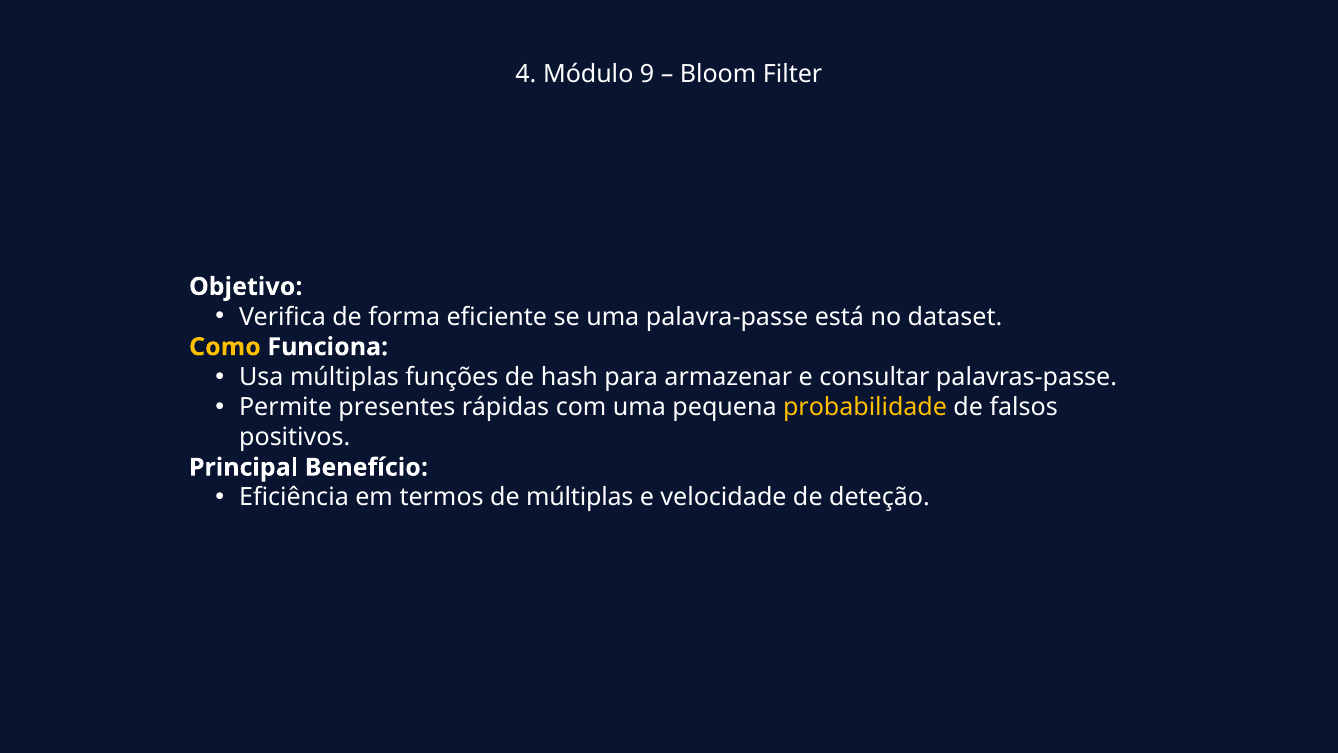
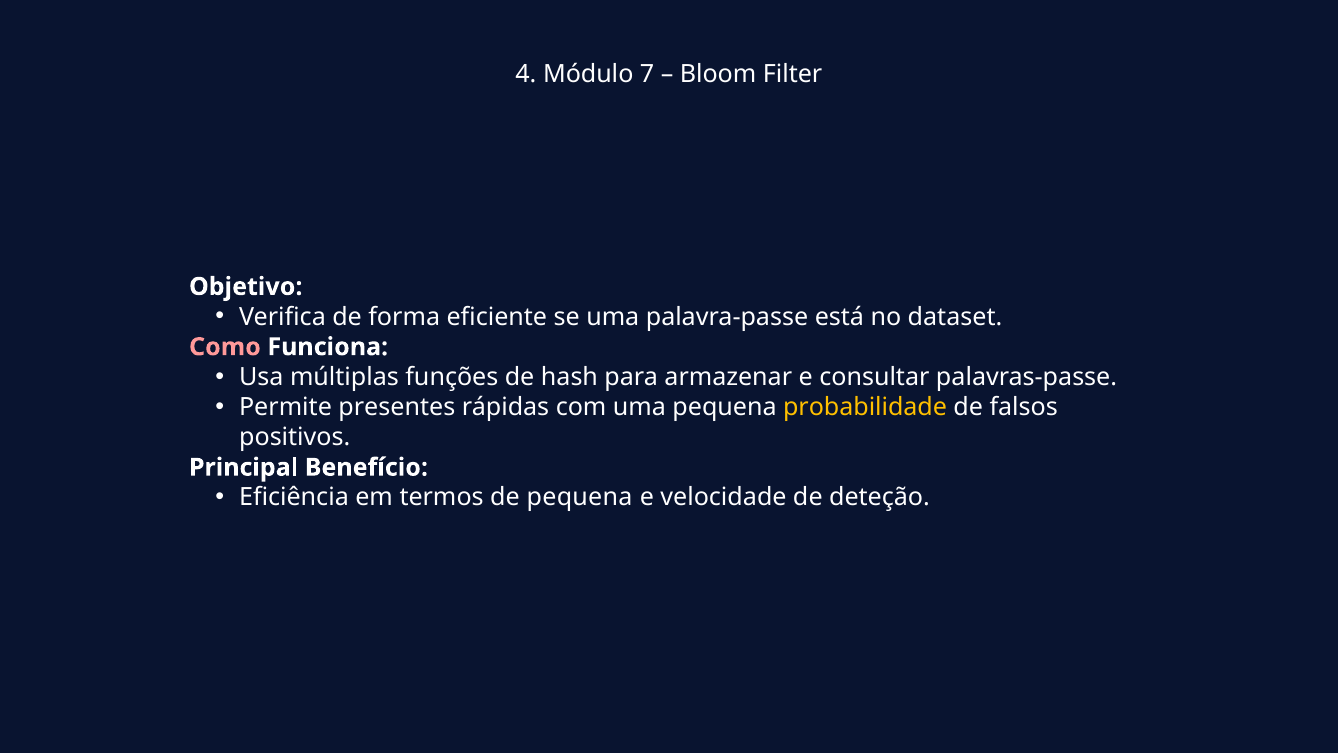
9: 9 -> 7 (647, 74)
Como colour: yellow -> pink (225, 347)
de múltiplas: múltiplas -> pequena (580, 497)
